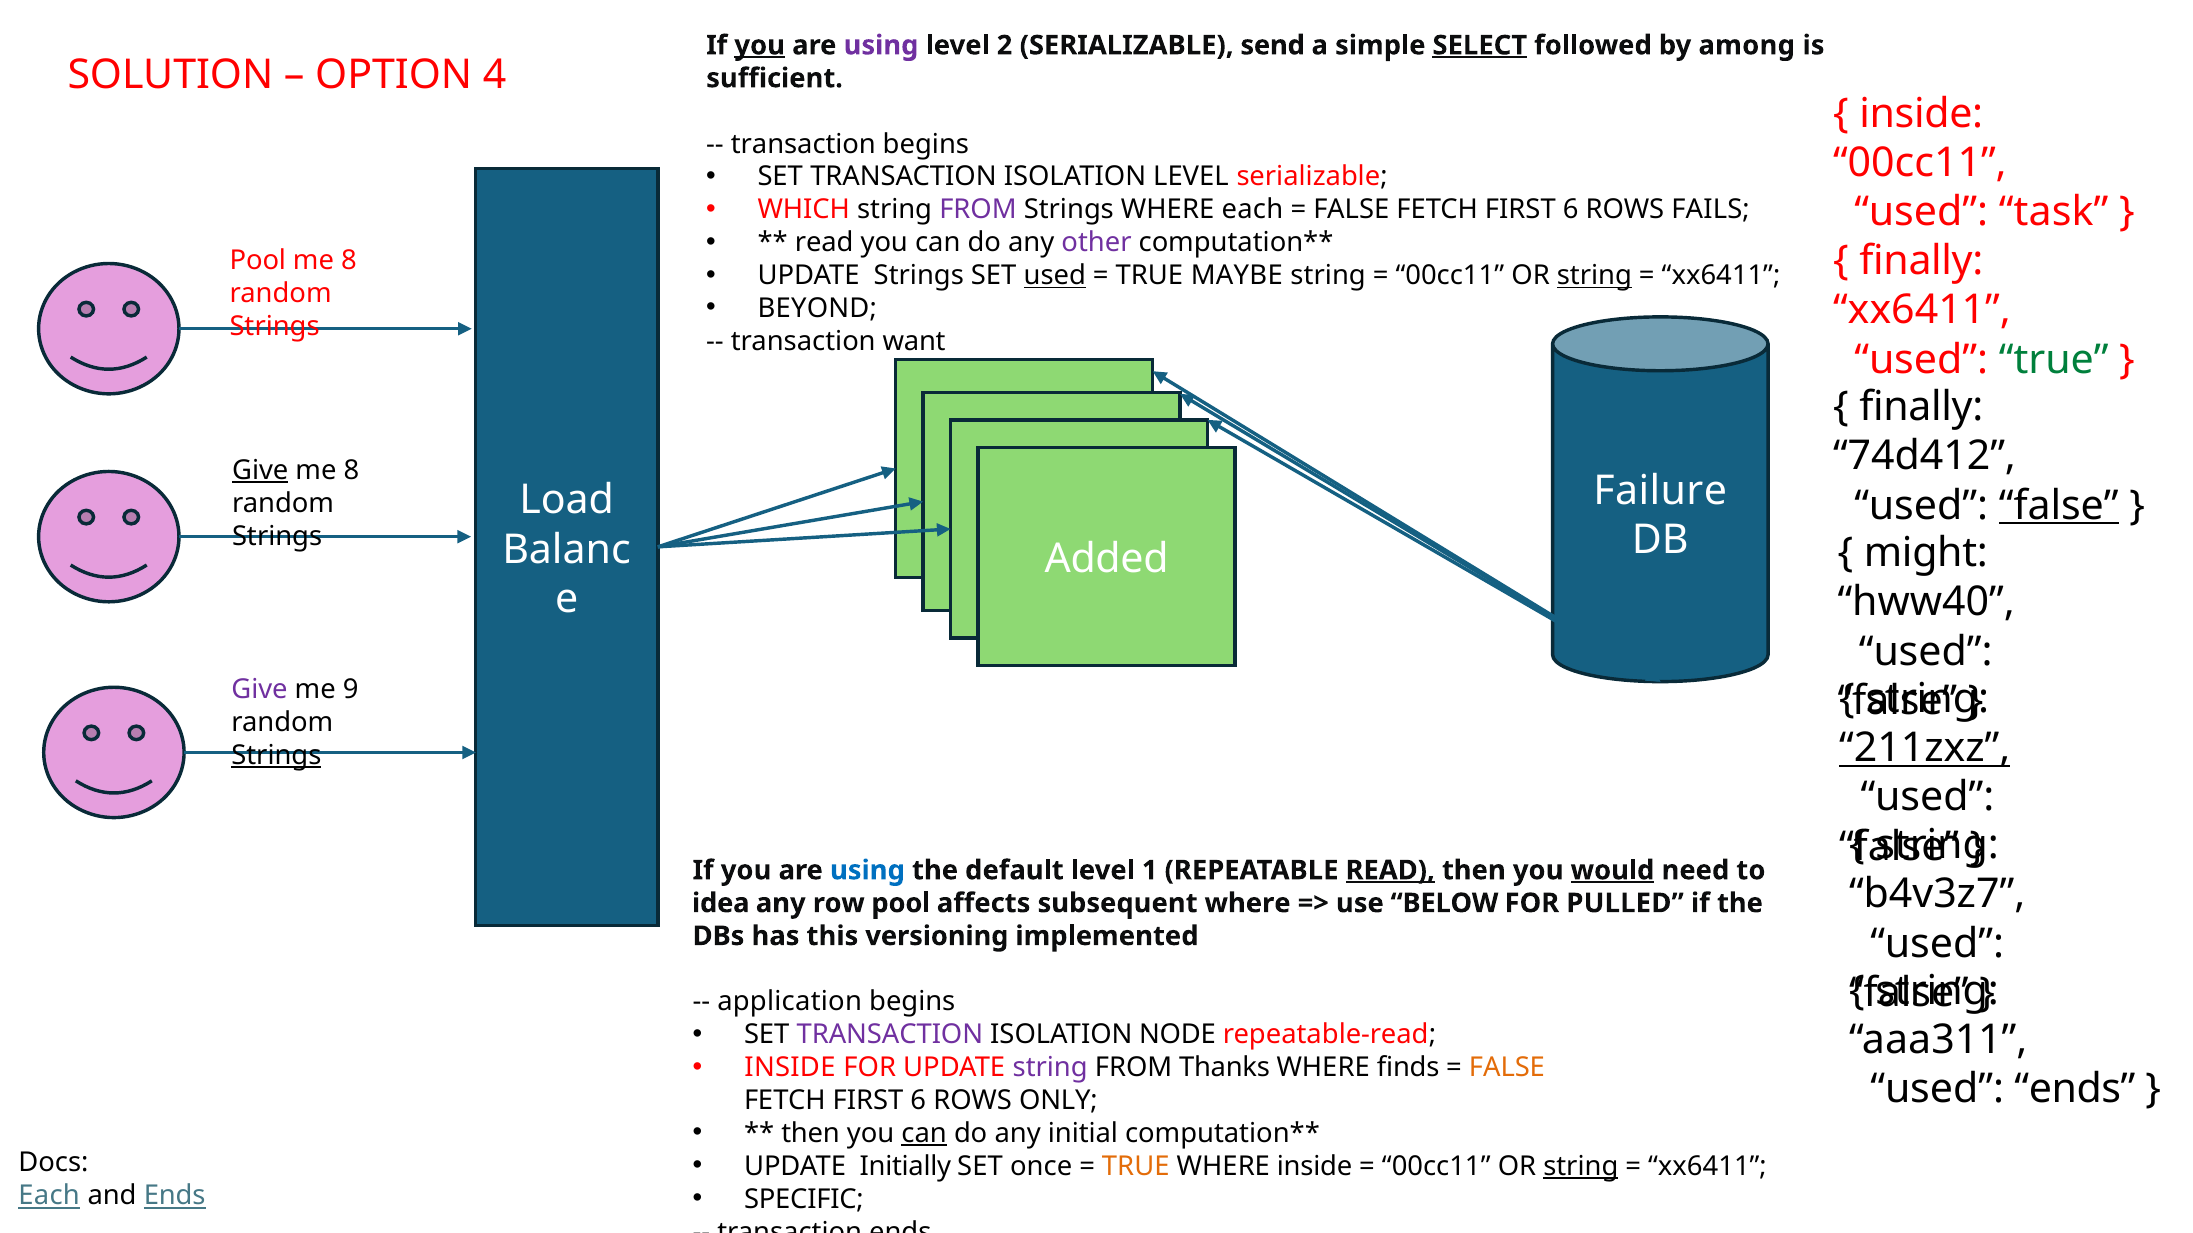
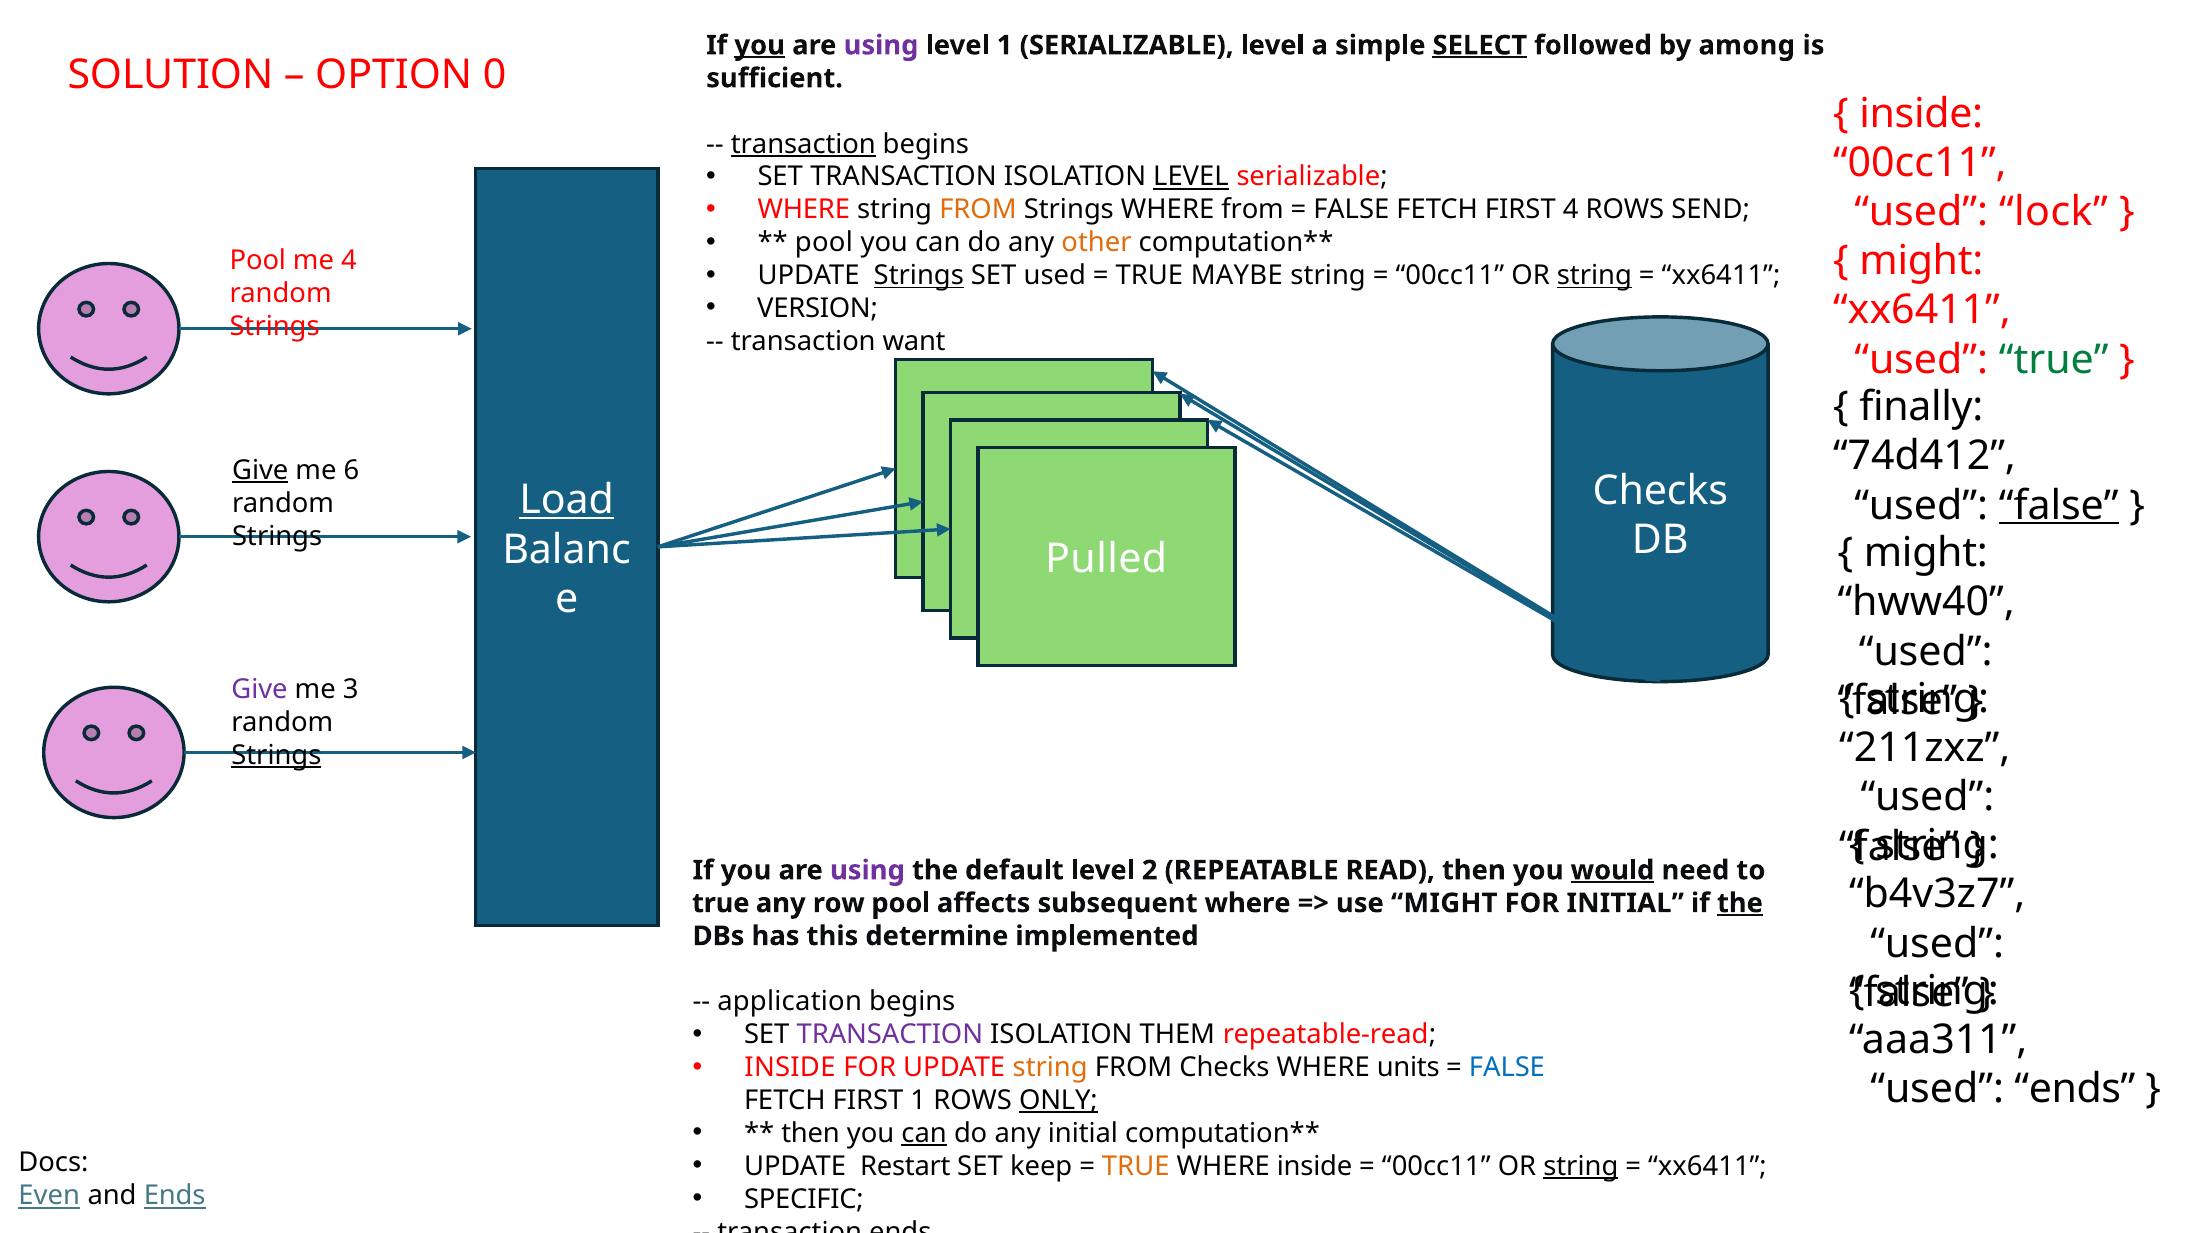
level 2: 2 -> 1 (1005, 45)
SERIALIZABLE send: send -> level (1273, 45)
4: 4 -> 0 (495, 75)
transaction underline: none -> present (803, 144)
LEVEL underline: none -> present (1191, 177)
WHICH: WHICH -> WHERE (804, 210)
FROM colour: purple -> orange (978, 210)
WHERE each: each -> from (1253, 210)
6: 6 -> 4 (1571, 210)
FAILS: FAILS -> SEND (1711, 210)
task: task -> lock (2053, 212)
read: read -> pool (824, 243)
other colour: purple -> orange (1097, 243)
finally: finally -> might (1921, 261)
8: 8 -> 4 (349, 260)
Strings underline: none -> present (919, 276)
used underline: present -> none (1055, 276)
BEYOND: BEYOND -> VERSION (818, 309)
8: 8 -> 6 (351, 471)
Failure: Failure -> Checks (1660, 491)
Load underline: none -> present (567, 501)
Added: Added -> Pulled (1106, 560)
9: 9 -> 3 (351, 690)
211zxz underline: present -> none (1925, 748)
using colour: blue -> purple (867, 871)
1: 1 -> 2 (1150, 871)
READ underline: present -> none (1390, 871)
idea: idea -> true (721, 904)
use BELOW: BELOW -> MIGHT (1444, 904)
FOR PULLED: PULLED -> INITIAL (1625, 904)
the underline: none -> present (1740, 904)
versioning: versioning -> determine (937, 936)
NODE: NODE -> THEM (1177, 1035)
string colour: purple -> orange (1050, 1068)
FROM Thanks: Thanks -> Checks (1224, 1068)
finds: finds -> units (1408, 1068)
FALSE colour: orange -> blue (1507, 1068)
6: 6 -> 1 (918, 1101)
ONLY underline: none -> present (1058, 1101)
Initially: Initially -> Restart (905, 1167)
once: once -> keep (1041, 1167)
Each: Each -> Even (49, 1196)
